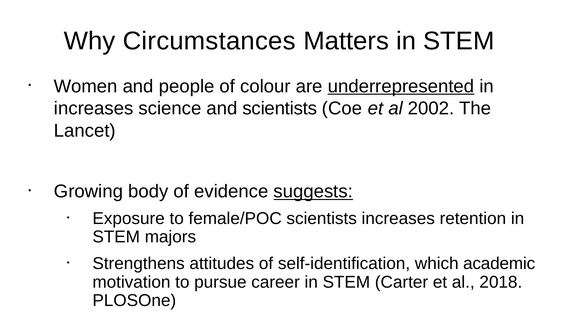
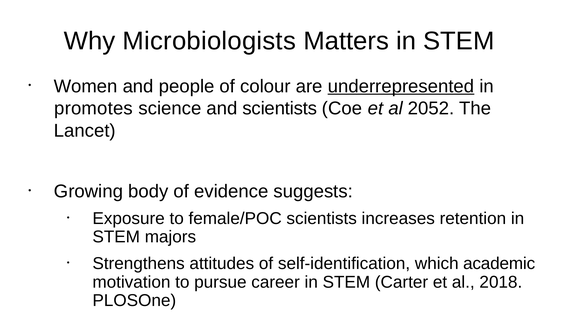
Circumstances: Circumstances -> Microbiologists (209, 41)
increases: increases -> promotes (94, 109)
2002: 2002 -> 2052 (431, 109)
suggests underline: present -> none (313, 192)
